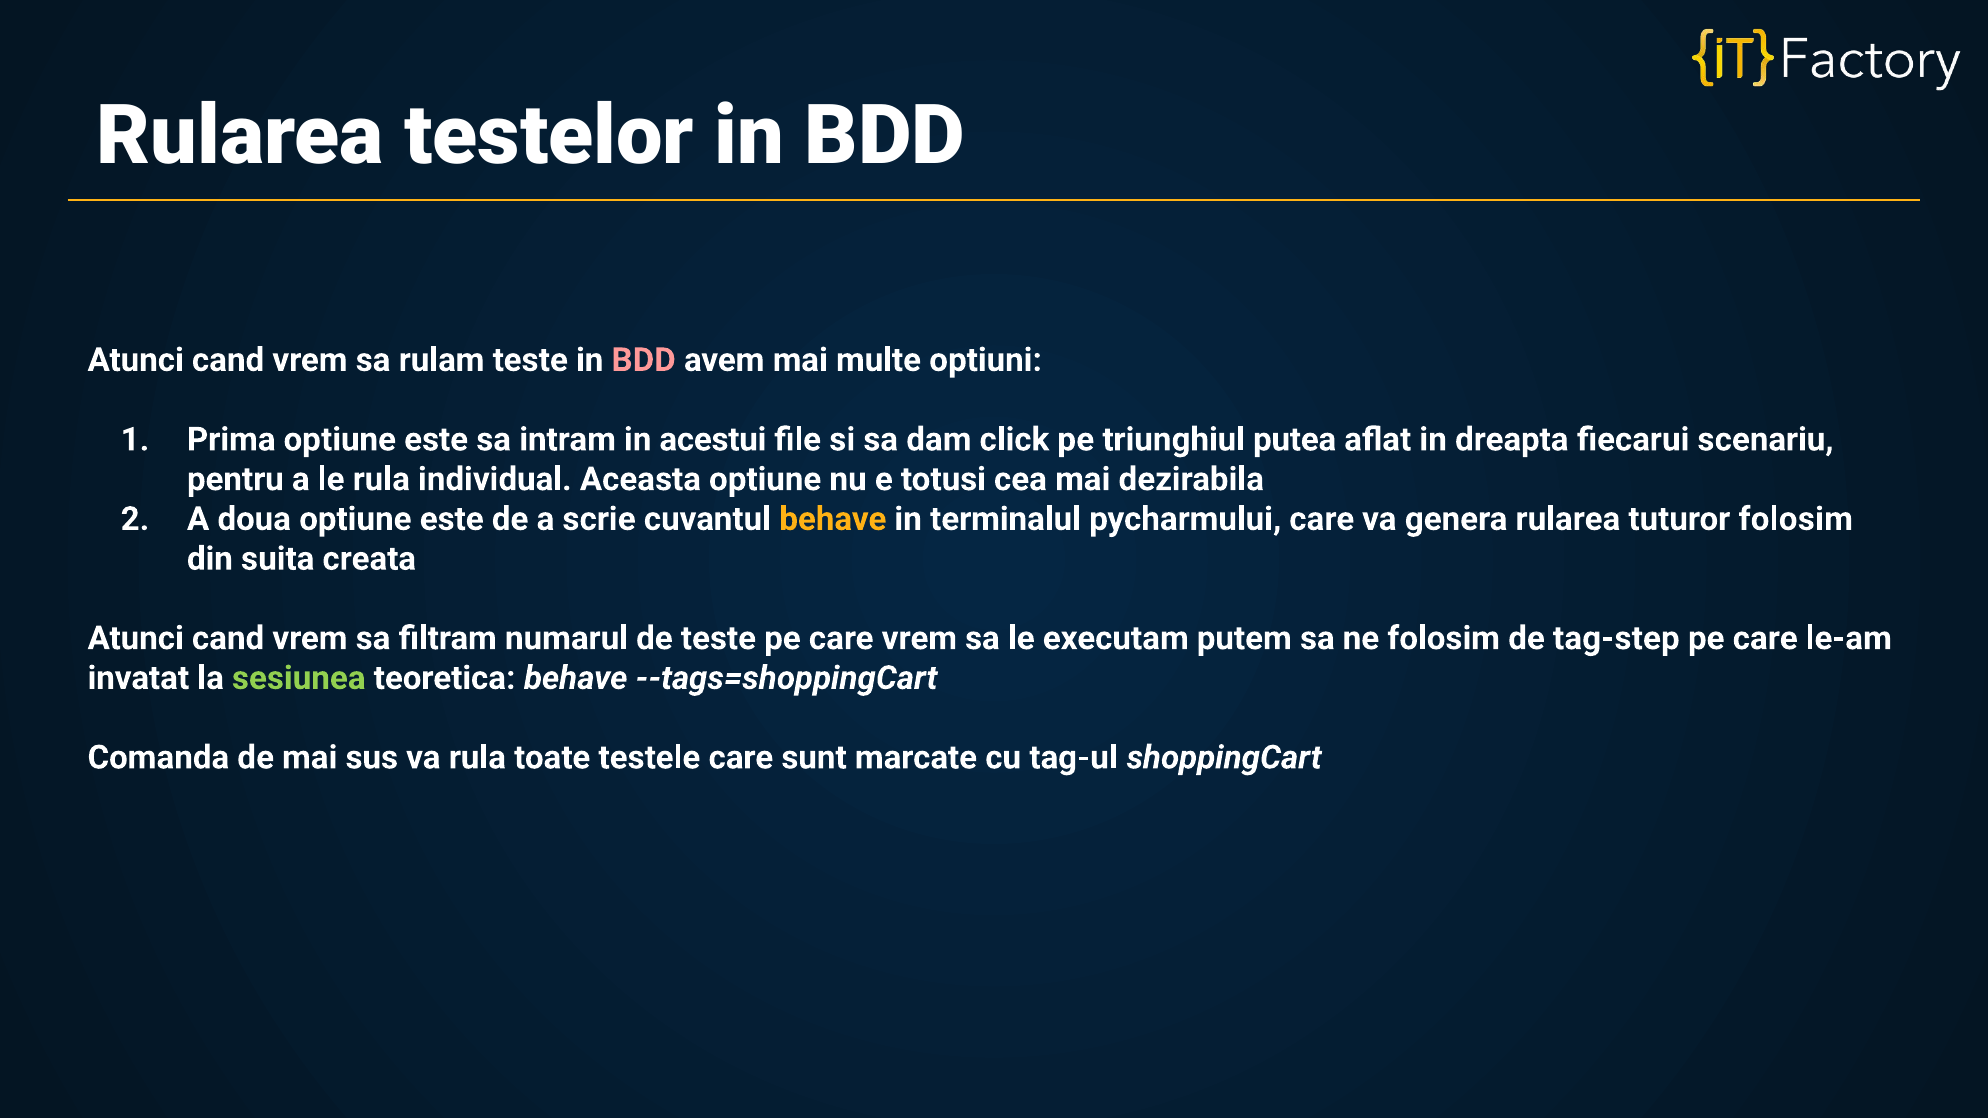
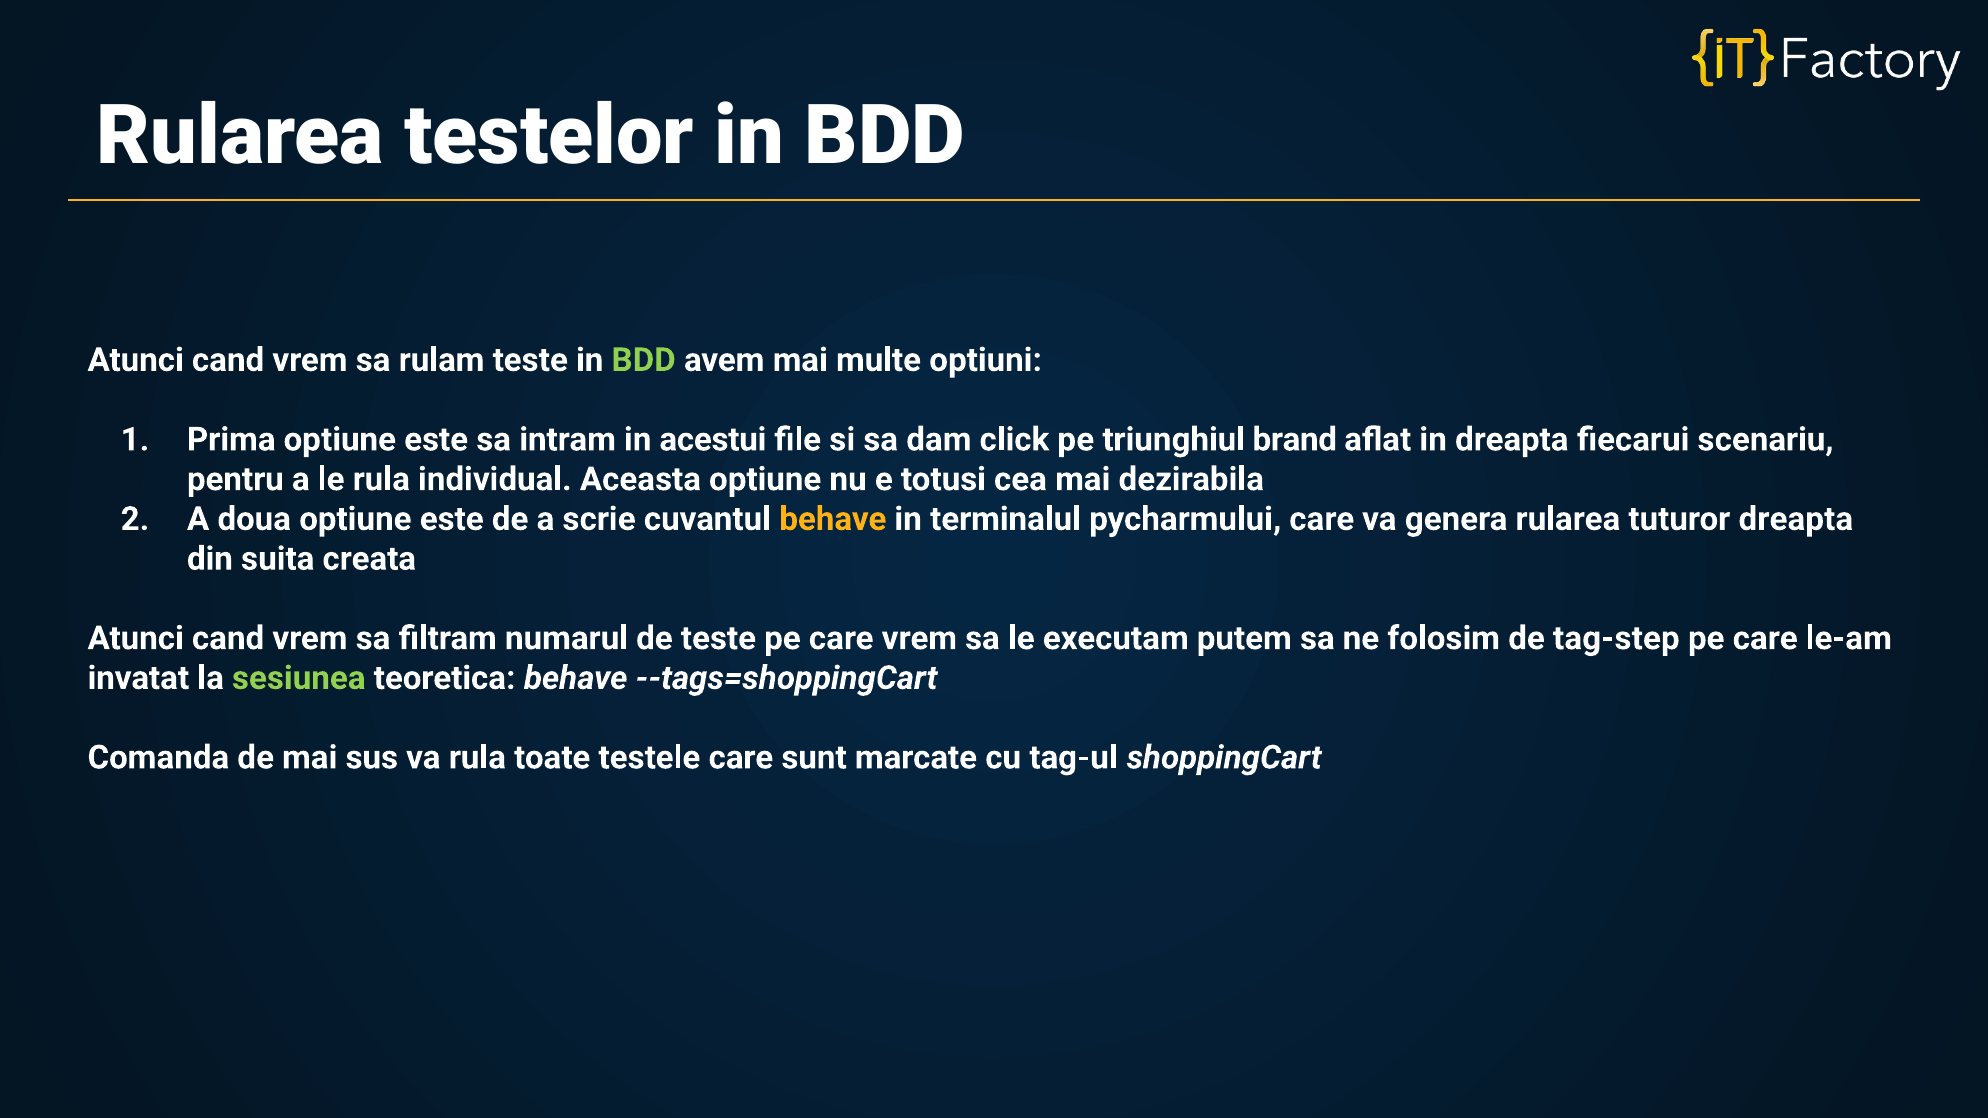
BDD colour: pink -> light green (644, 360)
putea: putea -> brand (1295, 440)
tuturor folosim: folosim -> dreapta (1796, 519)
